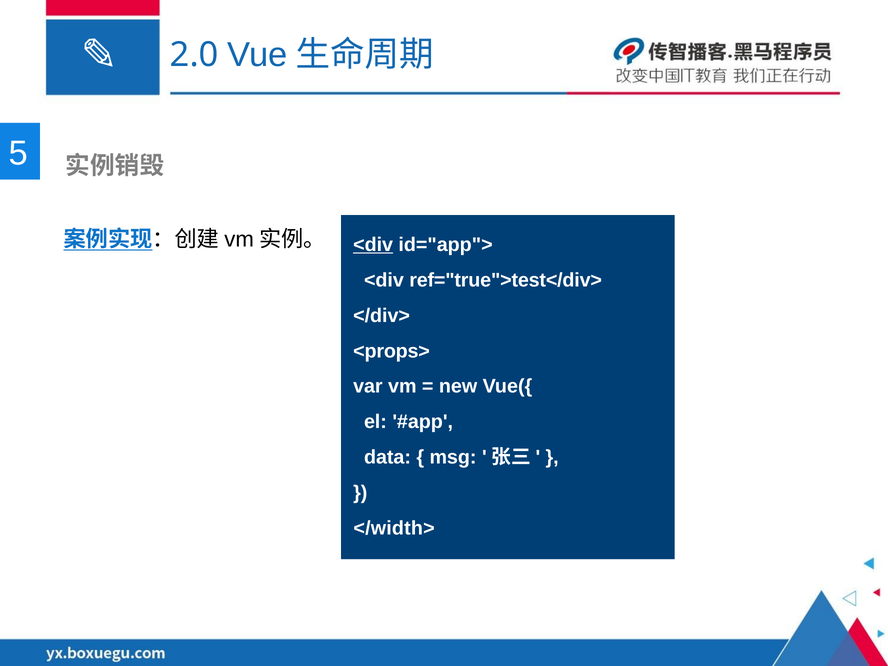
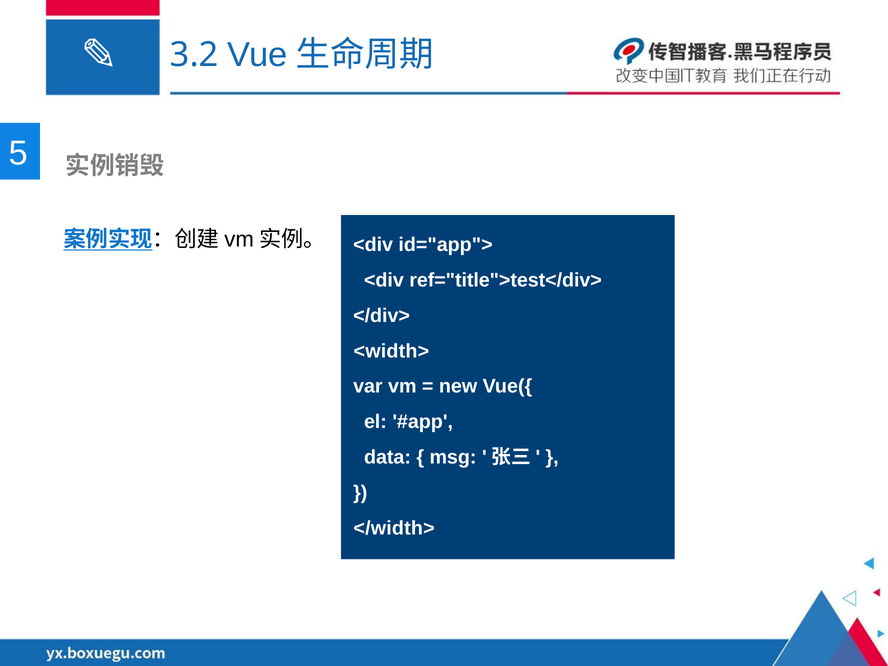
2.0: 2.0 -> 3.2 (194, 55)
<div underline: present -> none (373, 245)
ref="true">test</div>: ref="true">test</div> -> ref="title">test</div> (506, 280)
<props>: <props> -> <width> (391, 351)
